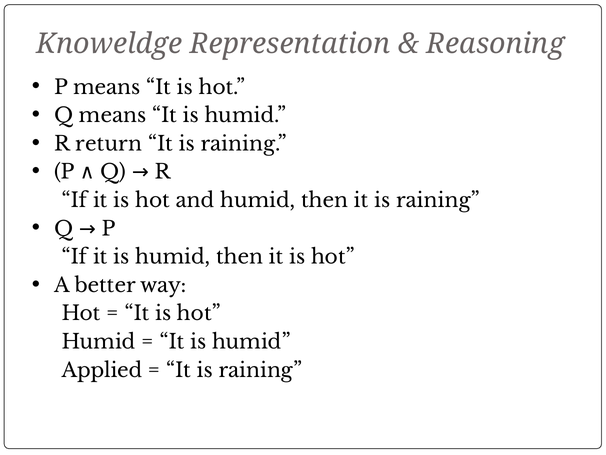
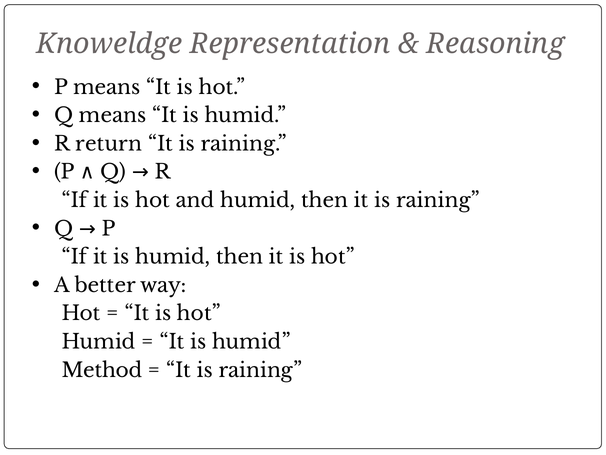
Applied: Applied -> Method (102, 370)
